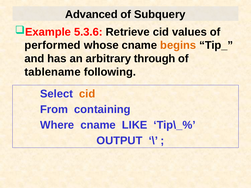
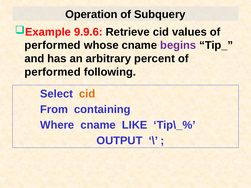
Advanced: Advanced -> Operation (91, 14)
5.3.6: 5.3.6 -> 9.9.6 (88, 32)
begins colour: orange -> purple (178, 45)
through: through -> percent (155, 59)
tablename: tablename -> performed (53, 72)
